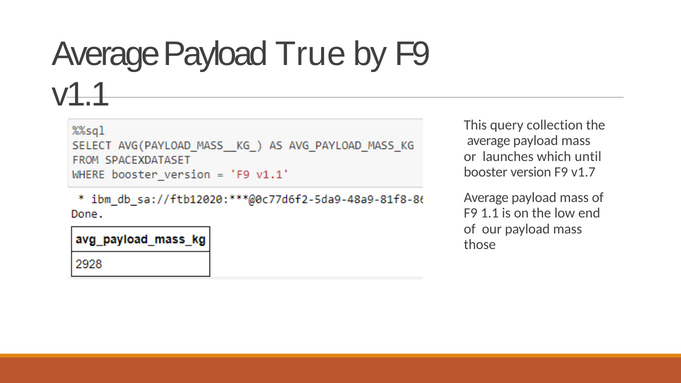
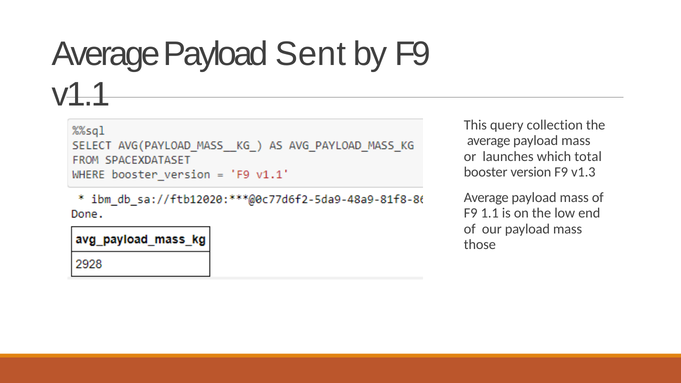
True: True -> Sent (311, 54)
until: until -> total (588, 156)
v1.7: v1.7 -> v1.3 (583, 172)
